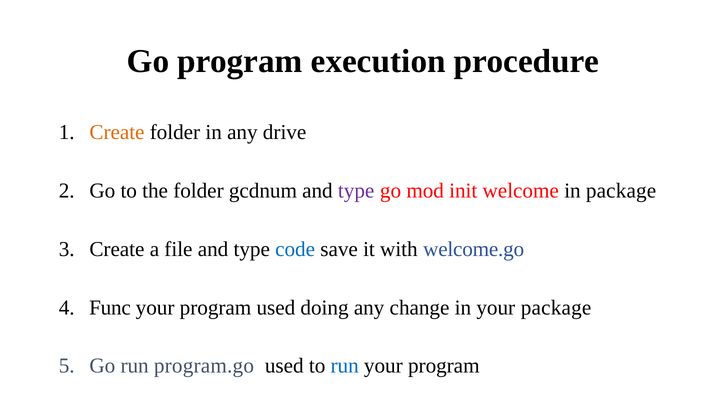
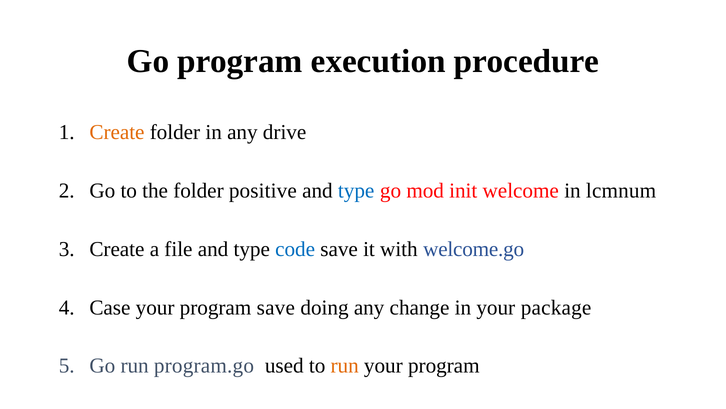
gcdnum: gcdnum -> positive (263, 191)
type colour: purple -> blue (356, 191)
in package: package -> lcmnum (621, 191)
Func: Func -> Case (110, 307)
program used: used -> save (276, 307)
run colour: blue -> orange (345, 365)
